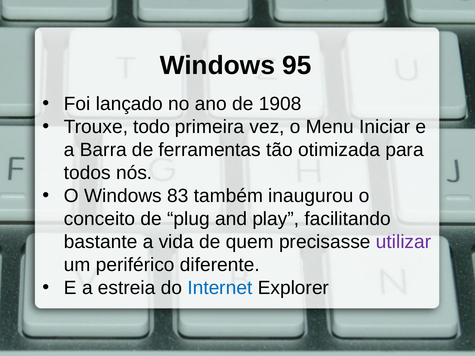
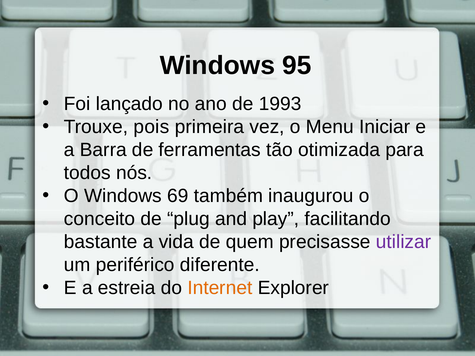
1908: 1908 -> 1993 (280, 104)
todo: todo -> pois (151, 127)
83: 83 -> 69 (178, 196)
Internet colour: blue -> orange (220, 288)
